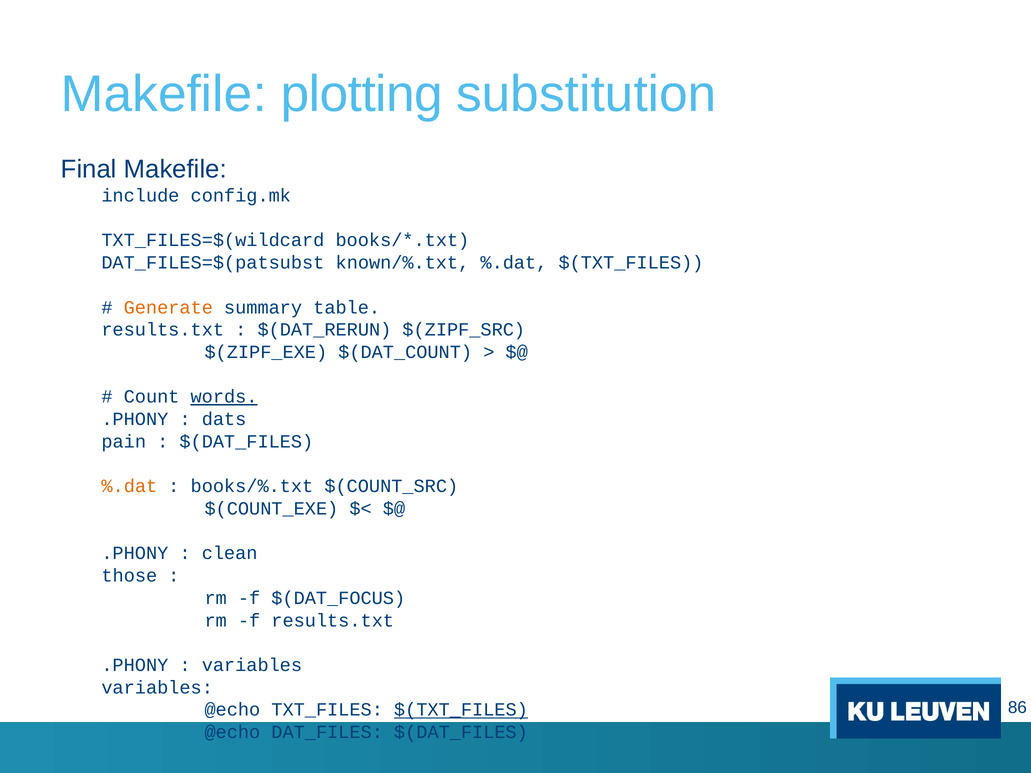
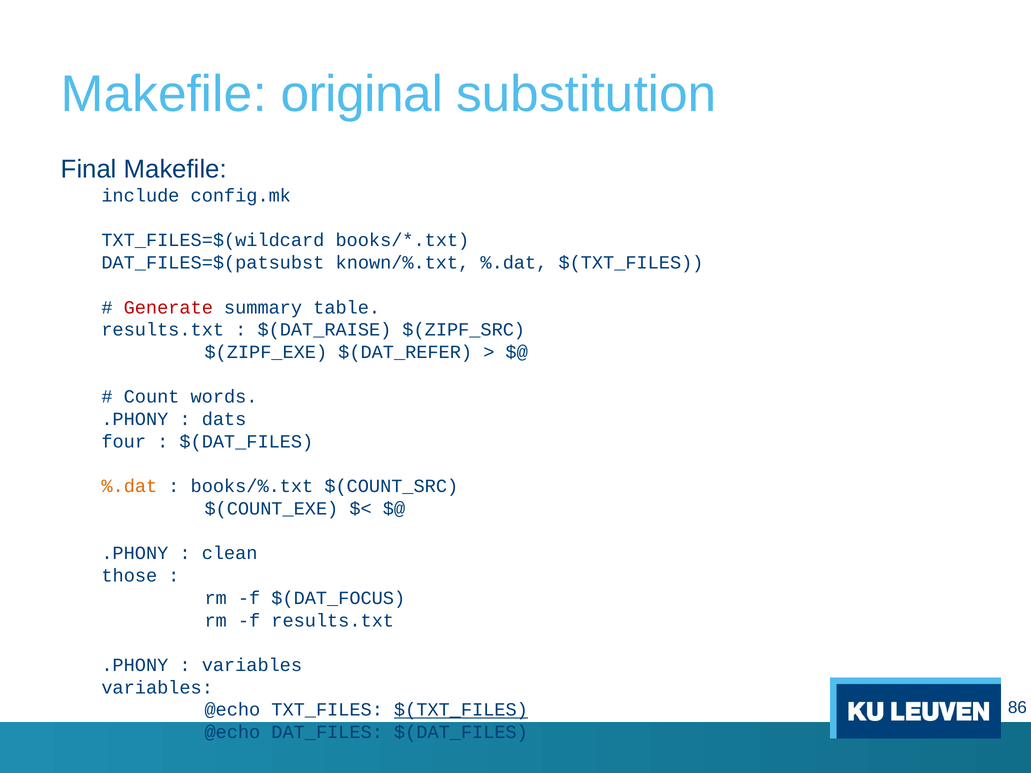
plotting: plotting -> original (362, 94)
Generate colour: orange -> red (168, 307)
$(DAT_RERUN: $(DAT_RERUN -> $(DAT_RAISE (324, 330)
$(DAT_COUNT: $(DAT_COUNT -> $(DAT_REFER (405, 352)
words underline: present -> none (224, 397)
pain: pain -> four (124, 442)
